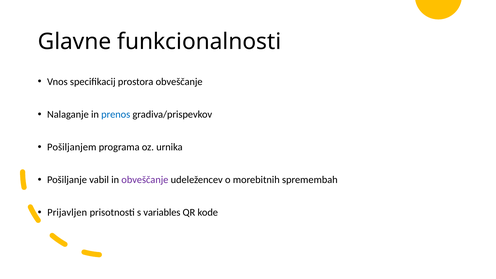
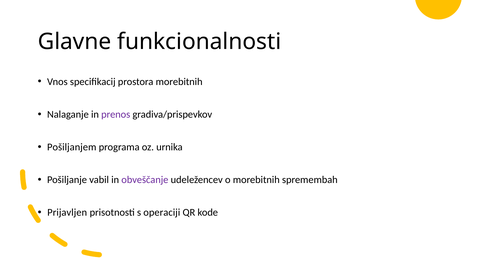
prostora obveščanje: obveščanje -> morebitnih (179, 82)
prenos colour: blue -> purple (116, 114)
variables: variables -> operaciji (162, 212)
